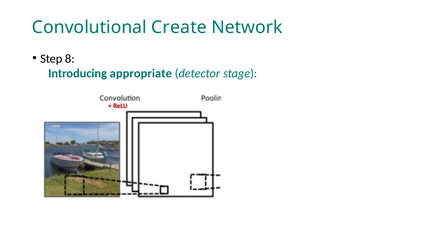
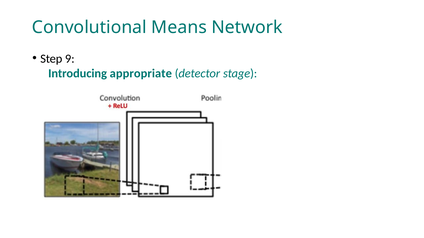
Create: Create -> Means (179, 28)
8: 8 -> 9 (70, 59)
